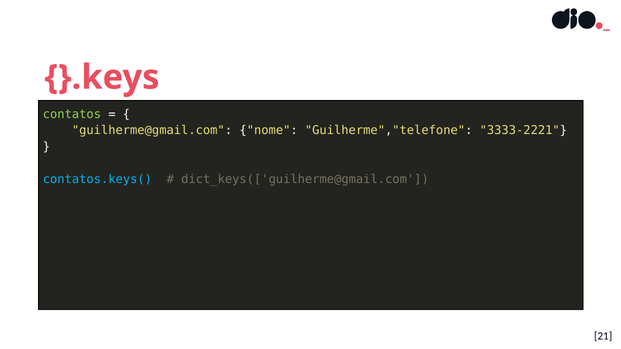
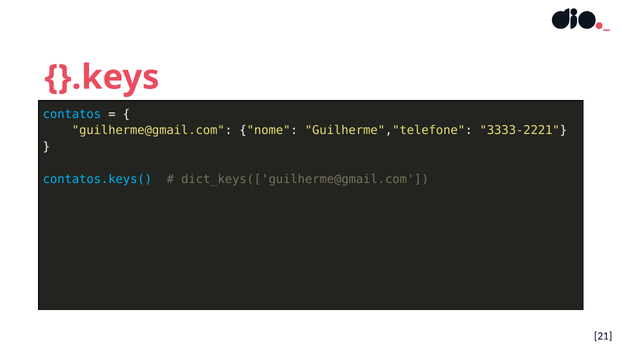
contatos colour: light green -> light blue (72, 114)
